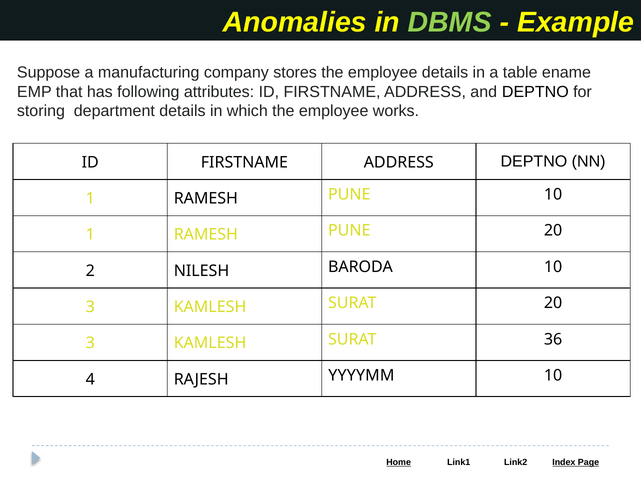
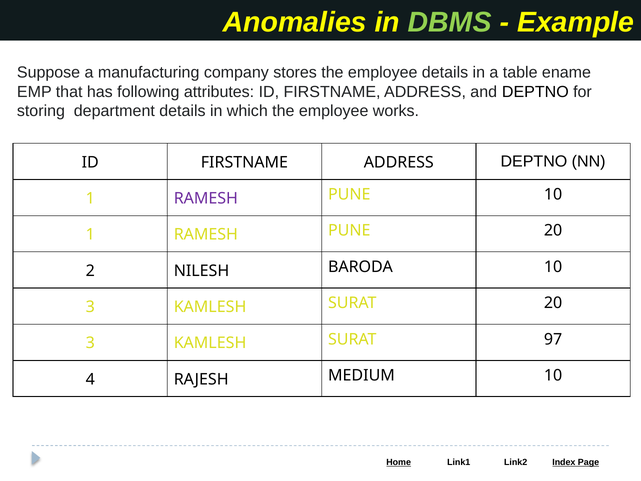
RAMESH colour: black -> purple (206, 198)
36: 36 -> 97 (553, 339)
YYYYMM: YYYYMM -> MEDIUM (361, 375)
